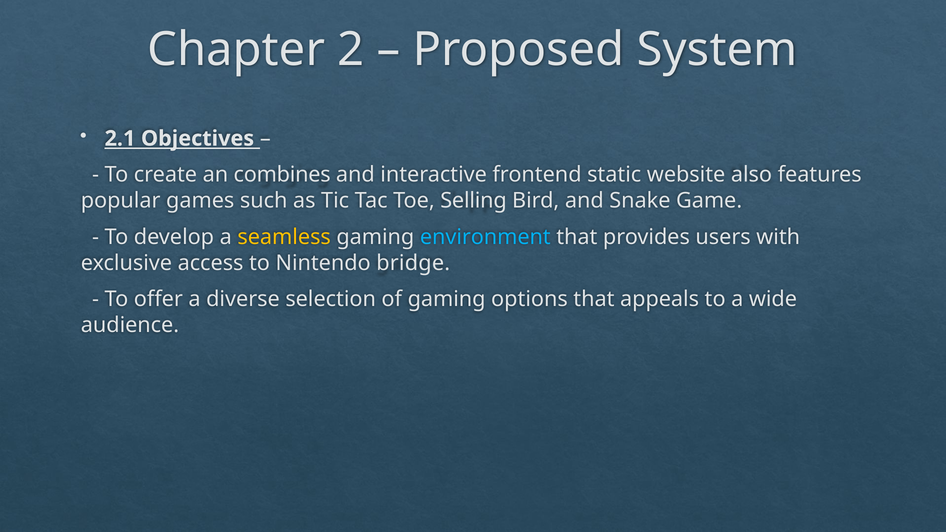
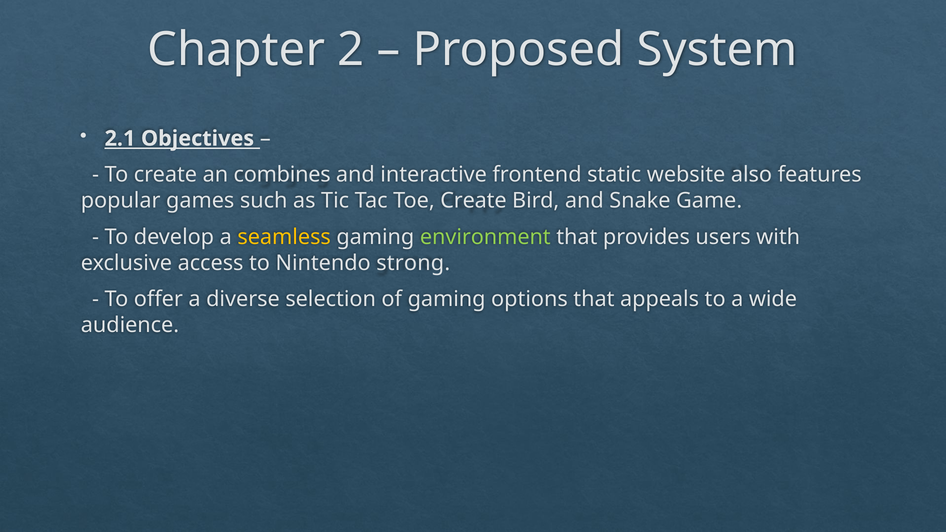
Toe Selling: Selling -> Create (473, 201)
environment colour: light blue -> light green (485, 237)
bridge: bridge -> strong (413, 263)
